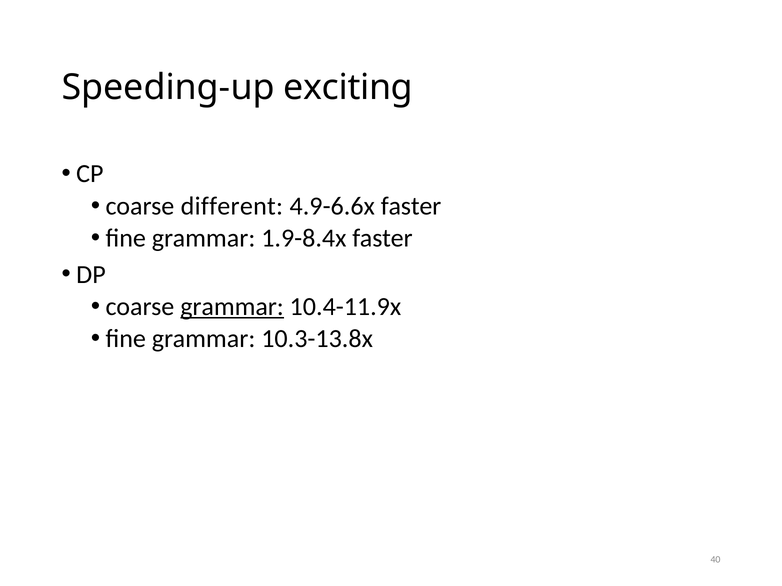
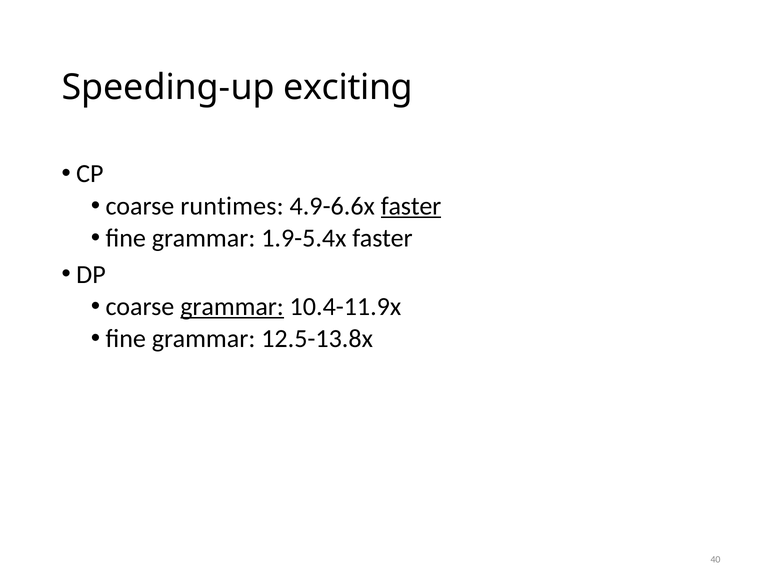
different: different -> runtimes (232, 206)
faster underline: none -> present (411, 206)
1.9-8.4x: 1.9-8.4x -> 1.9-5.4x (304, 238)
10.3-13.8x: 10.3-13.8x -> 12.5-13.8x (317, 339)
